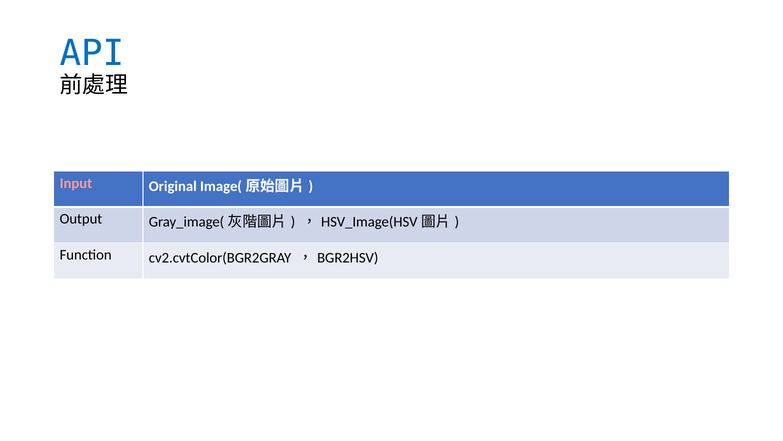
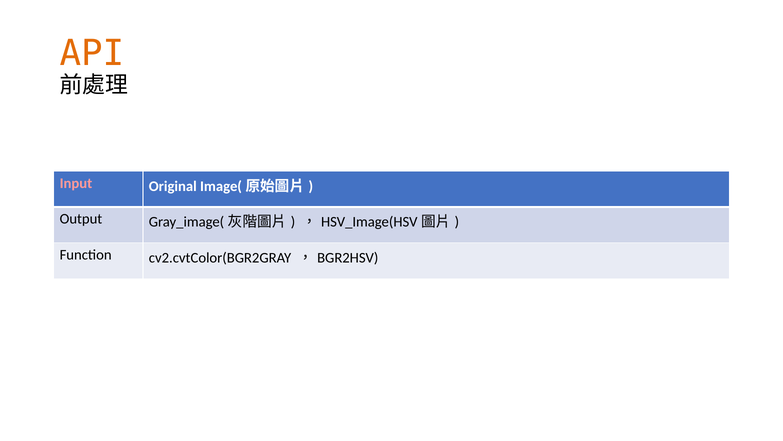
API colour: blue -> orange (92, 53)
